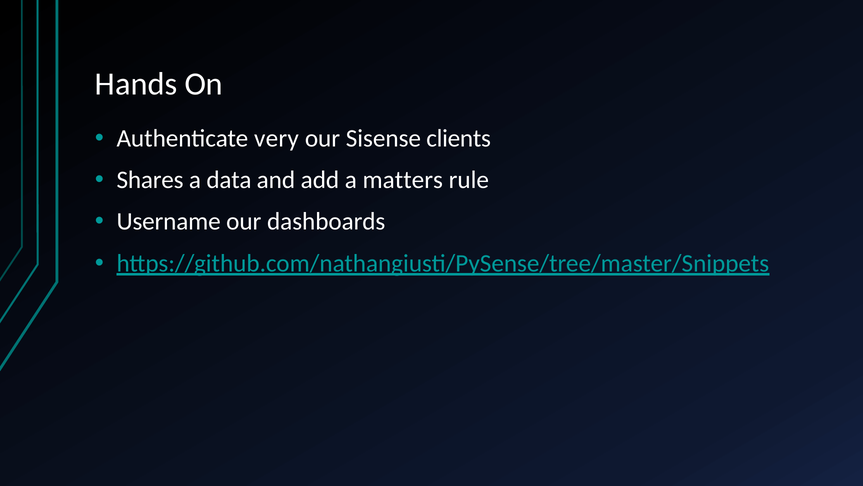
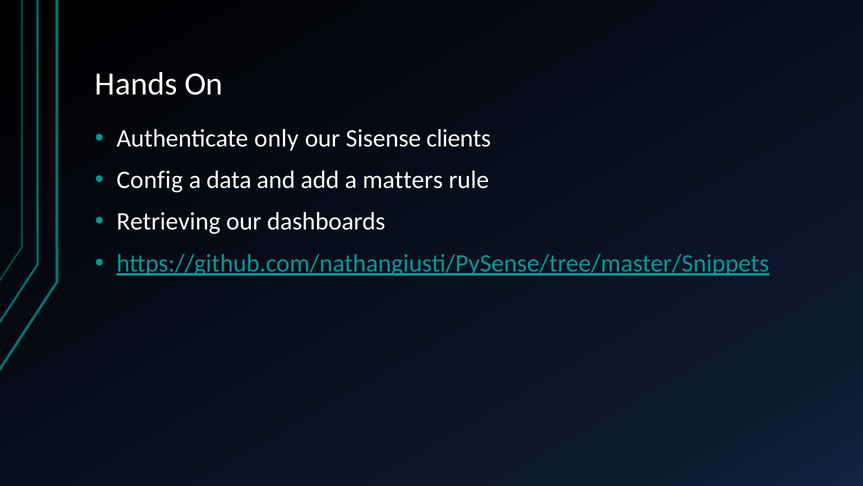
very: very -> only (276, 138)
Shares: Shares -> Config (150, 180)
Username: Username -> Retrieving (169, 221)
